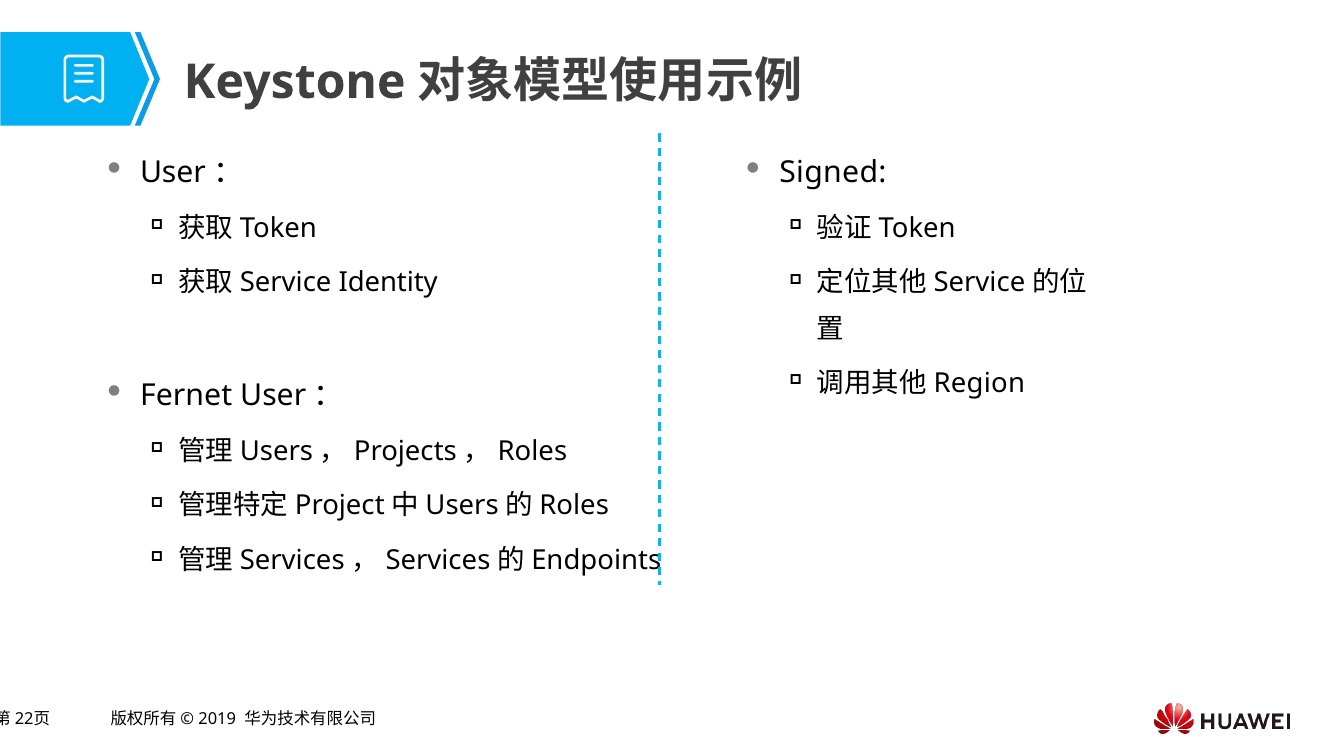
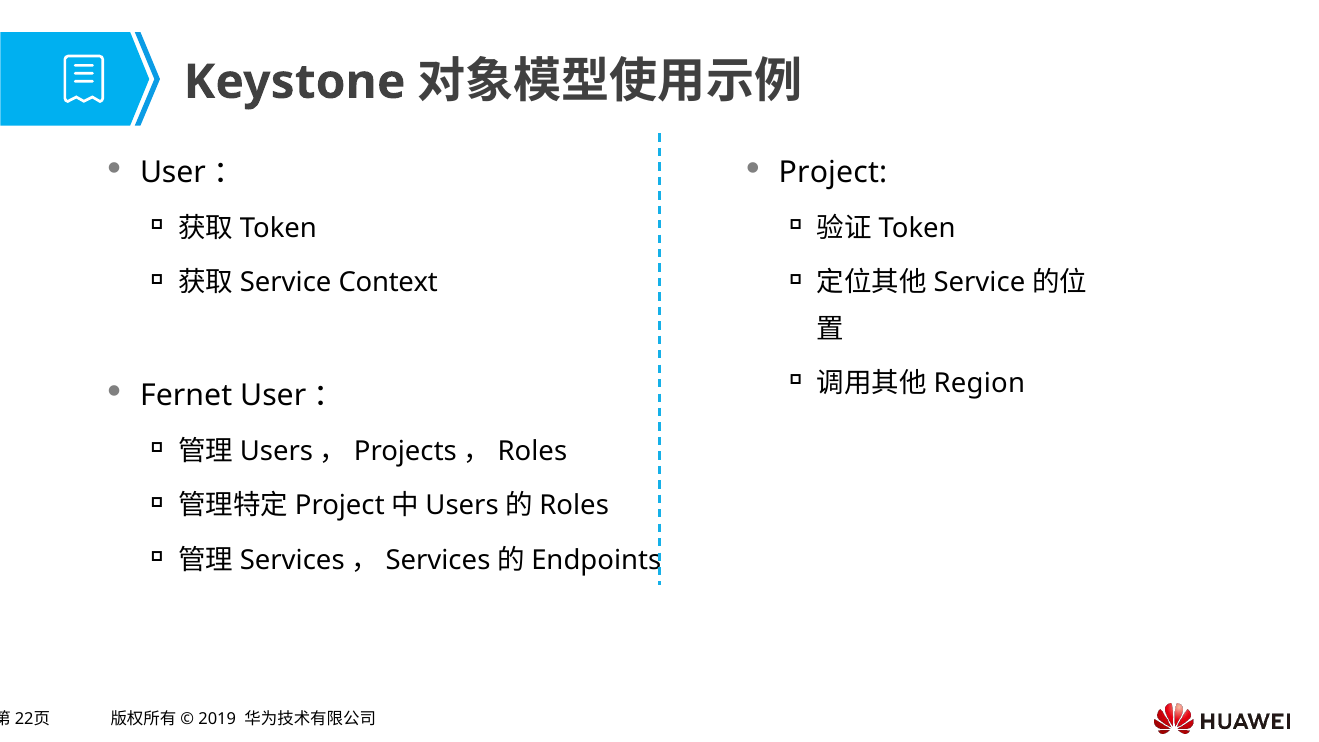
Signed: Signed -> Project (833, 172)
Identity: Identity -> Context (388, 283)
